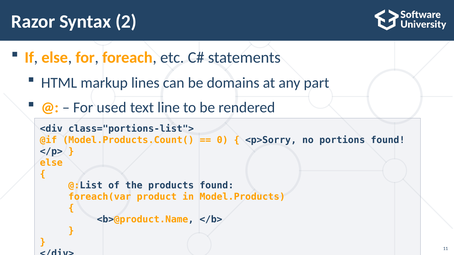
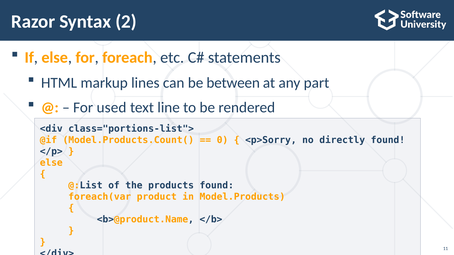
domains: domains -> between (233, 83)
portions: portions -> directly (342, 140)
